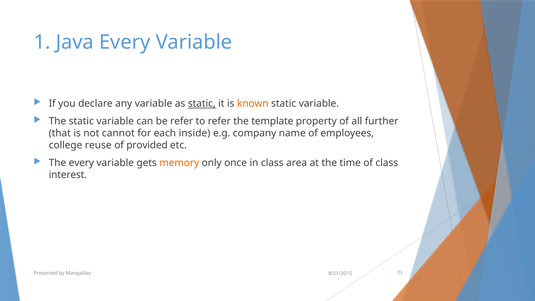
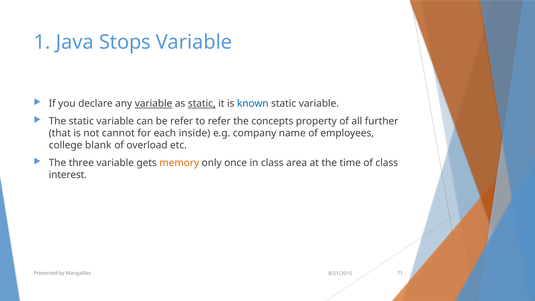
Java Every: Every -> Stops (125, 42)
variable underline: none -> present (154, 104)
known colour: orange -> blue (253, 104)
template: template -> concepts (272, 121)
reuse: reuse -> blank (98, 145)
provided: provided -> overload (147, 145)
The every: every -> three (81, 163)
